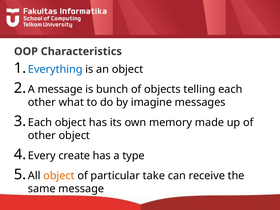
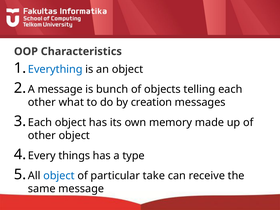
imagine: imagine -> creation (151, 102)
create: create -> things (74, 156)
object colour: orange -> blue (59, 176)
